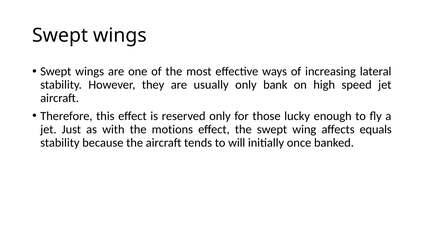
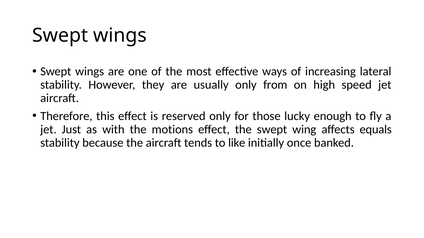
bank: bank -> from (275, 85)
will: will -> like (237, 143)
